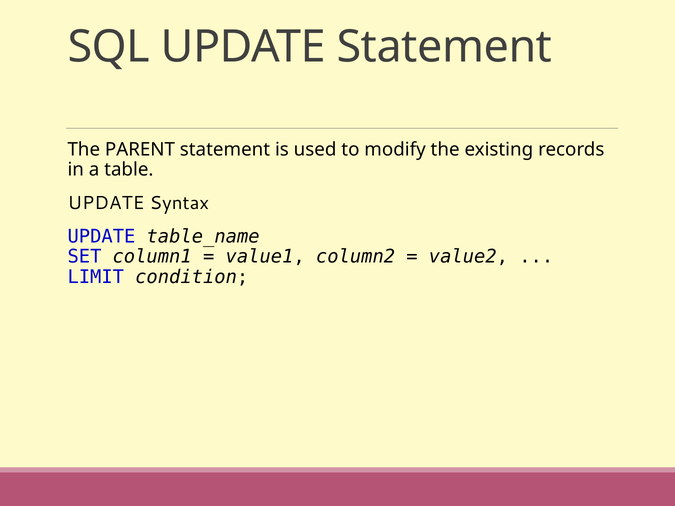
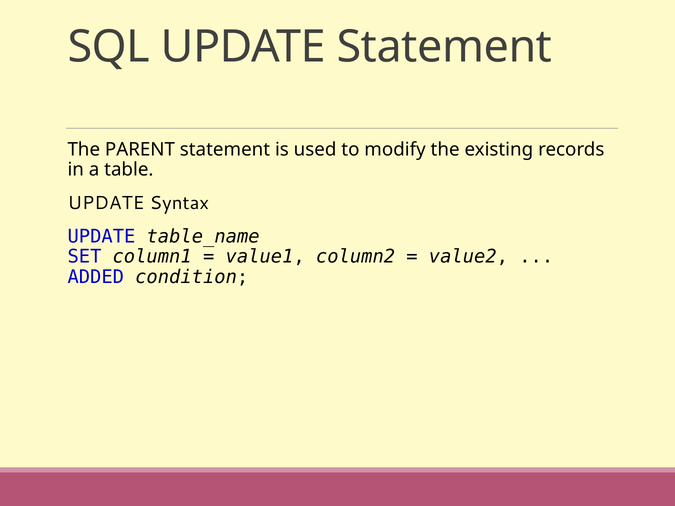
LIMIT: LIMIT -> ADDED (96, 277)
